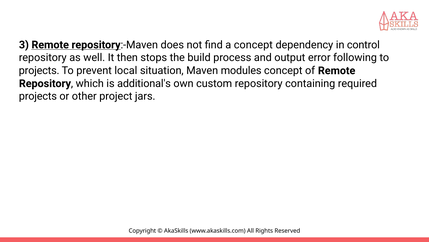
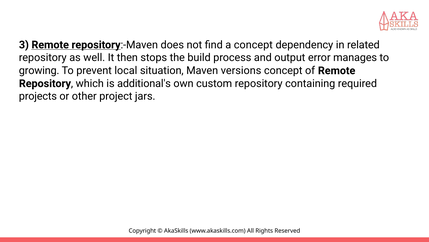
control: control -> related (363, 45)
following: following -> manages (355, 58)
projects: projects -> growing (39, 70)
modules: modules -> versions (241, 70)
